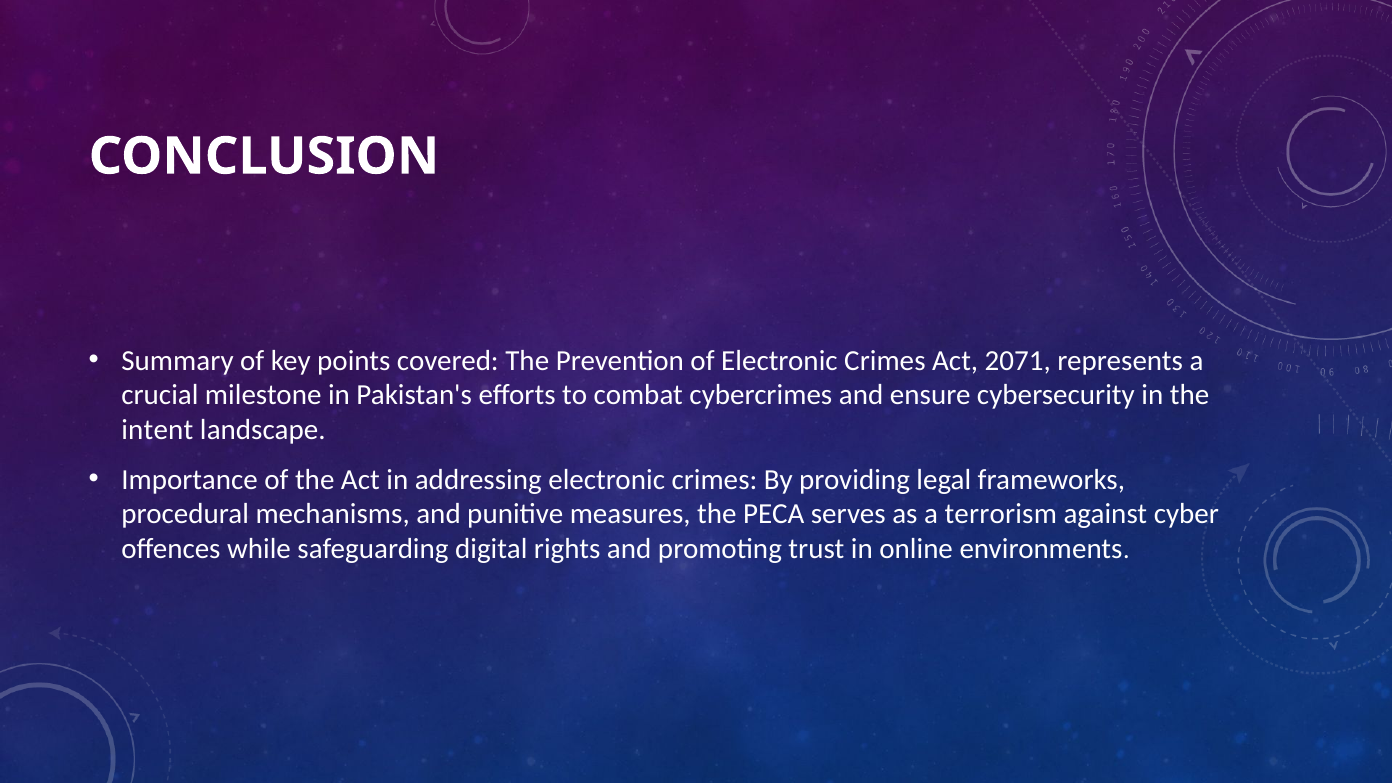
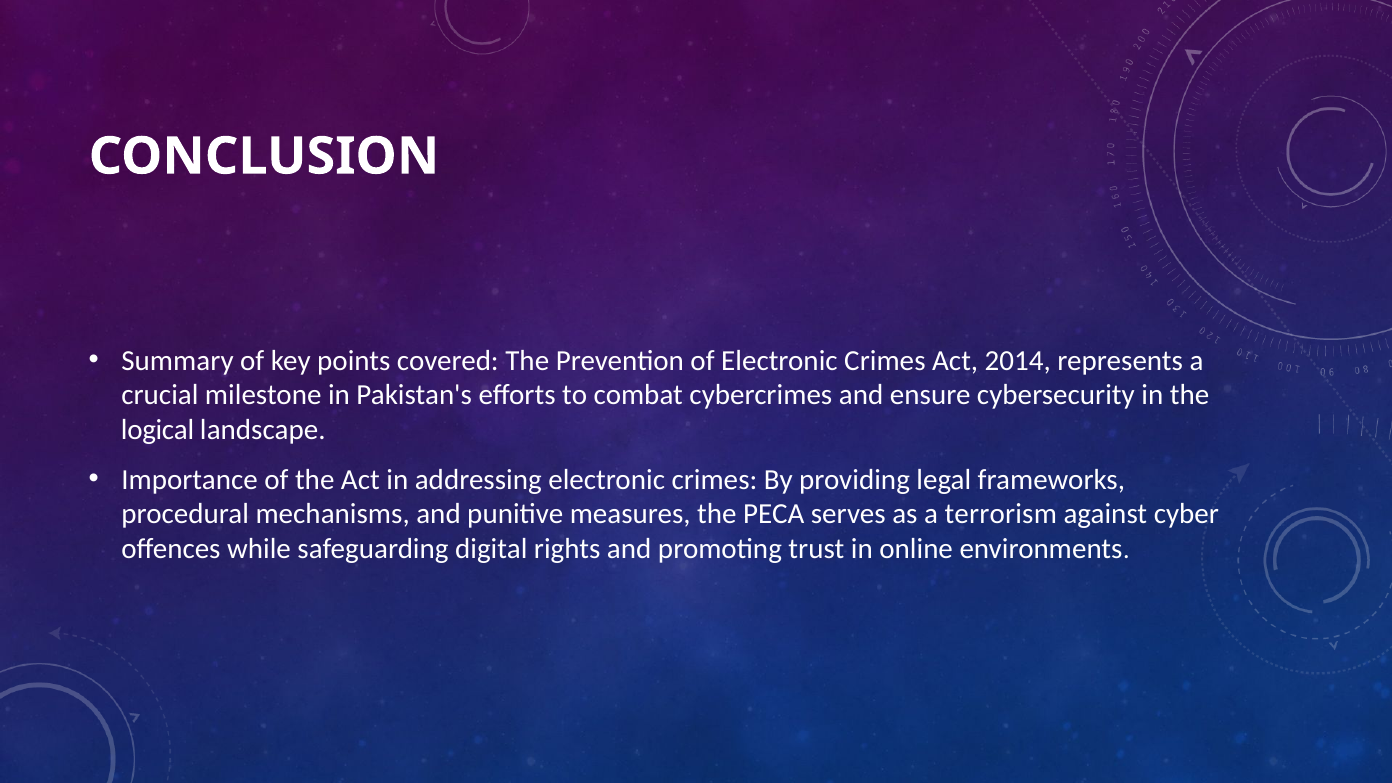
2071: 2071 -> 2014 (1018, 361)
intent: intent -> logical (158, 430)
